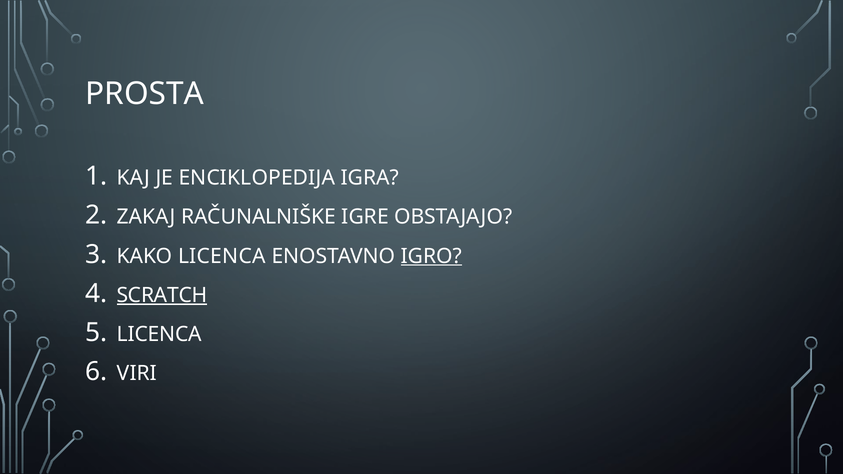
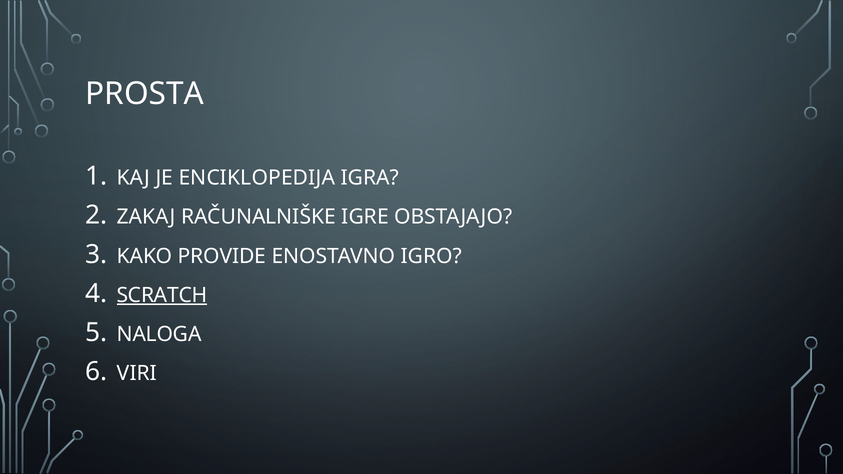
KAKO LICENCA: LICENCA -> PROVIDE (222, 256)
IGRO underline: present -> none (431, 256)
LICENCA: LICENCA -> NALOGA (159, 334)
